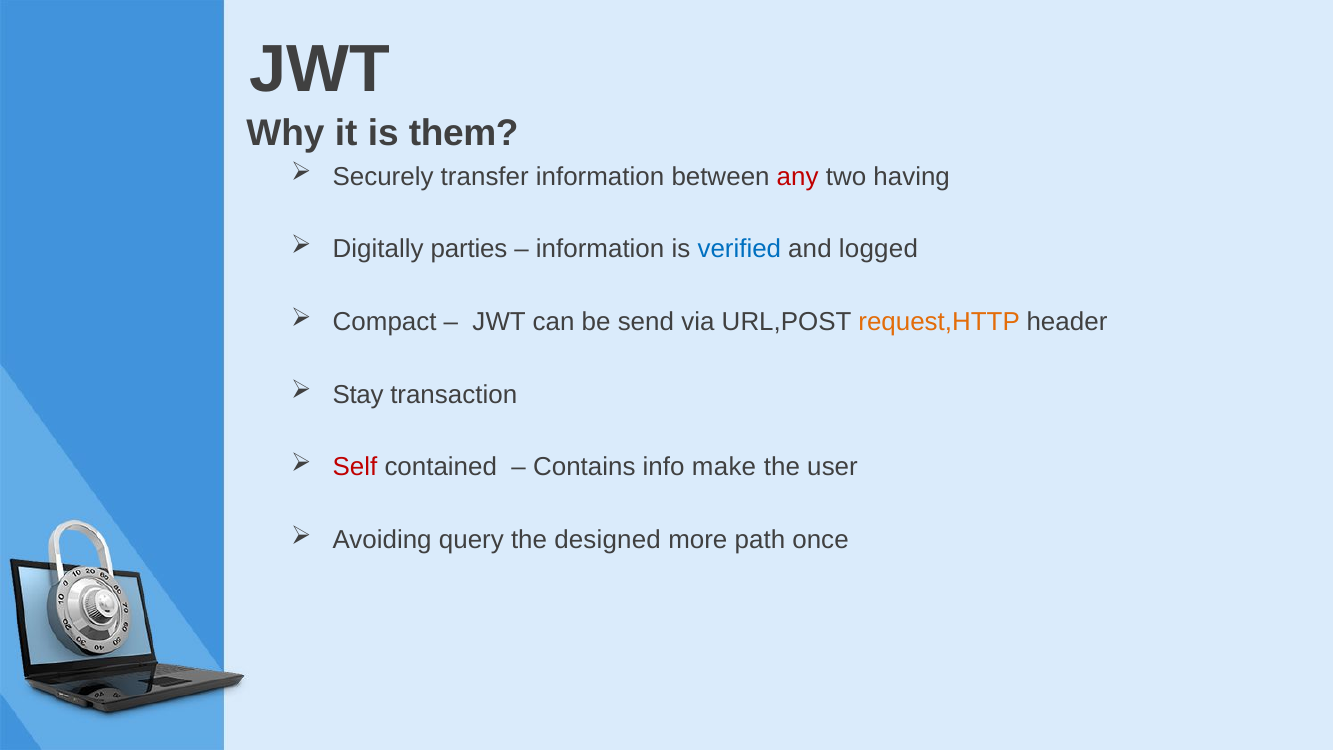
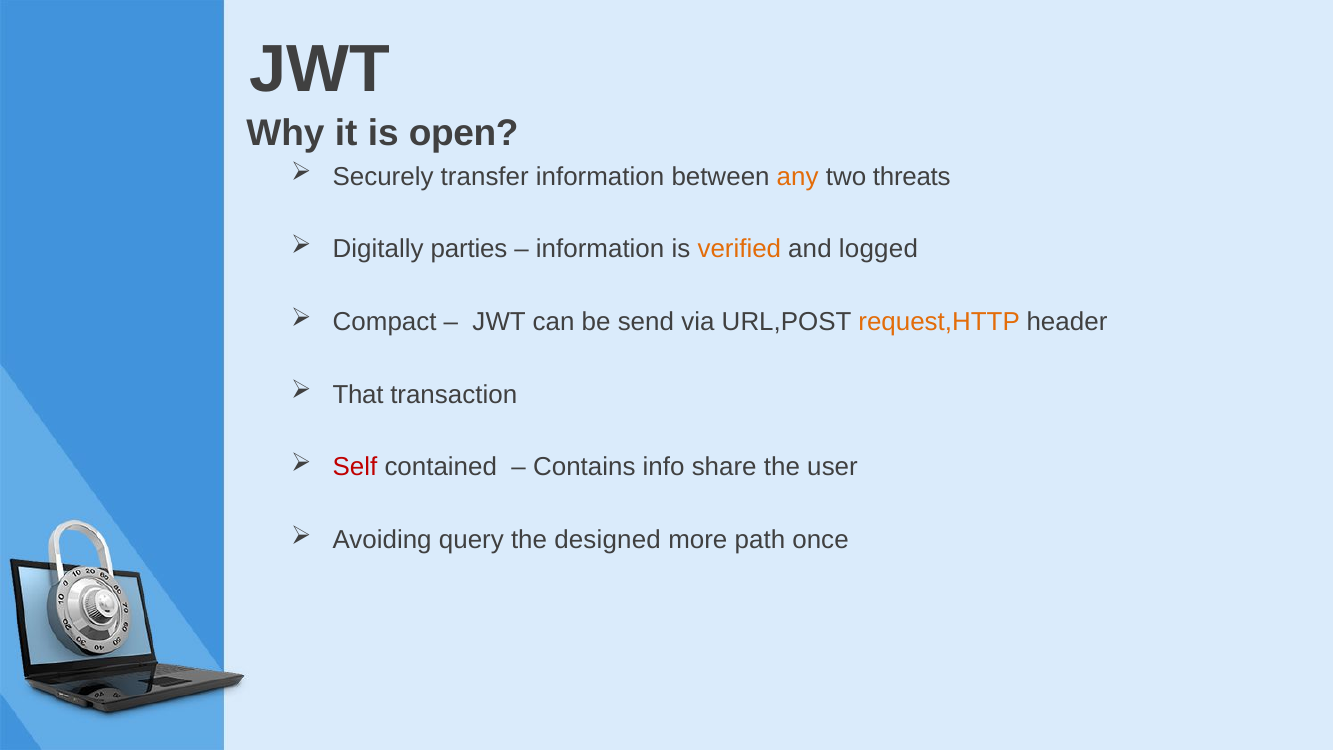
them: them -> open (464, 133)
any colour: red -> orange (798, 177)
having: having -> threats (912, 177)
verified colour: blue -> orange (739, 249)
Stay: Stay -> That (358, 395)
make: make -> share (724, 467)
